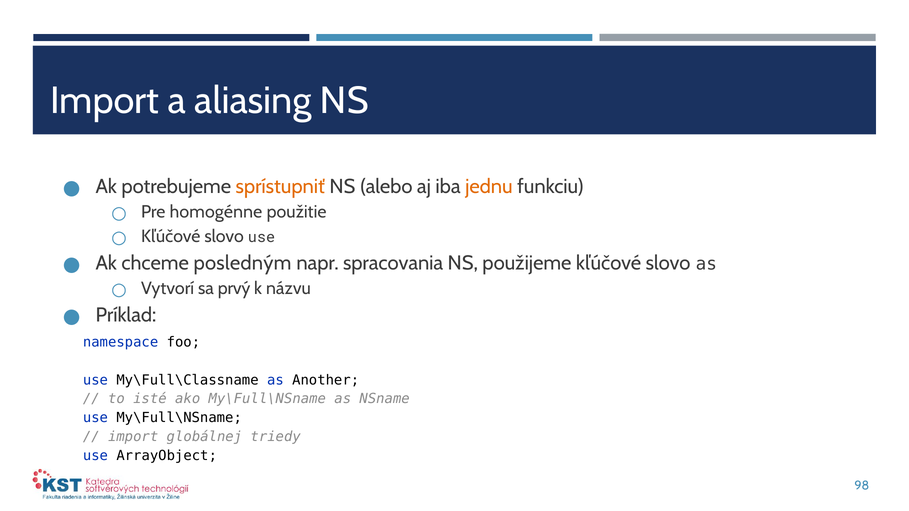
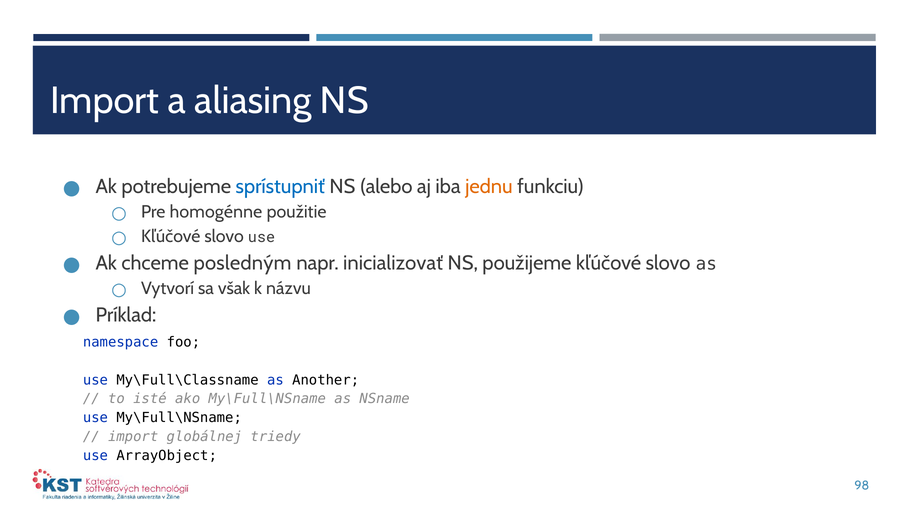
sprístupniť colour: orange -> blue (280, 187)
spracovania: spracovania -> inicializovať (393, 263)
prvý: prvý -> však (234, 289)
